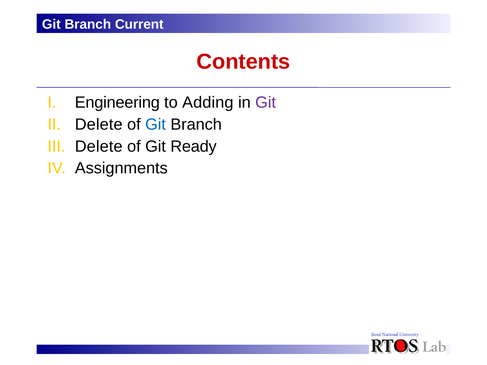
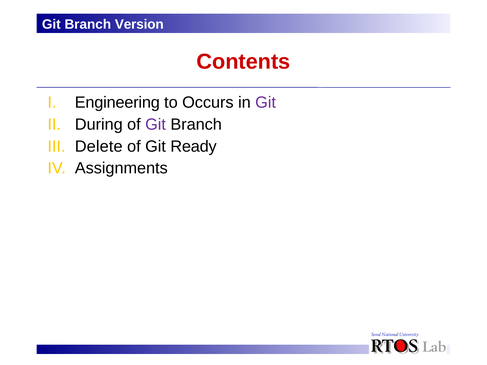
Current: Current -> Version (139, 25)
Adding: Adding -> Occurs (208, 103)
Delete: Delete -> During (99, 125)
Git colour: blue -> purple (156, 125)
